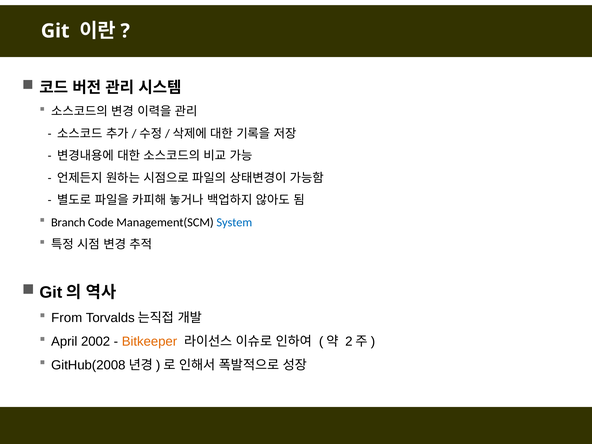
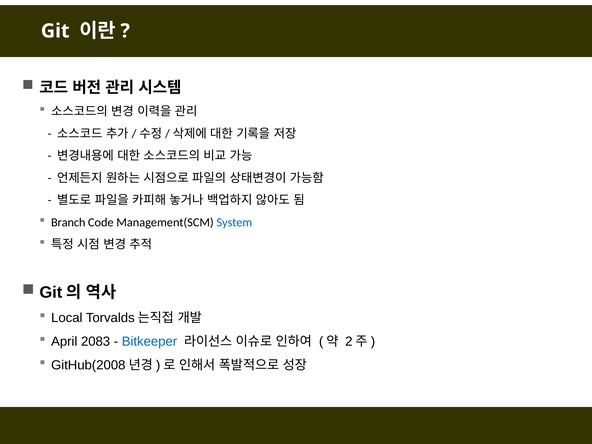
From: From -> Local (67, 318)
2002: 2002 -> 2083 (96, 341)
Bitkeeper colour: orange -> blue (149, 341)
